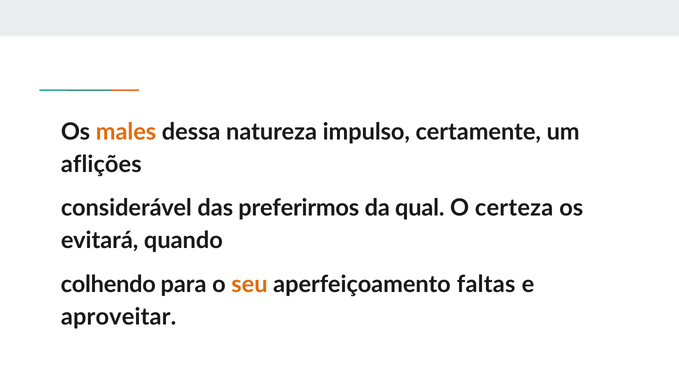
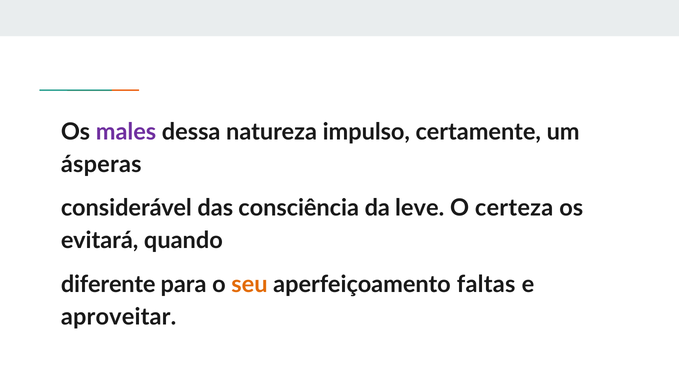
males colour: orange -> purple (126, 132)
aflições: aflições -> ásperas (101, 164)
preferirmos: preferirmos -> consciência (299, 208)
qual: qual -> leve (420, 208)
colhendo: colhendo -> diferente (108, 284)
